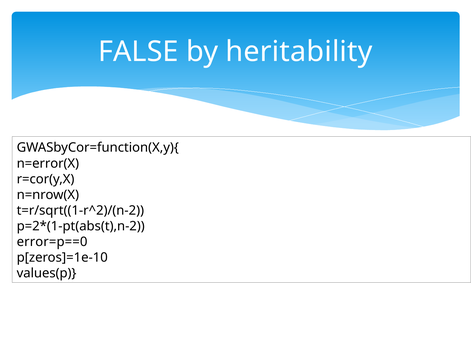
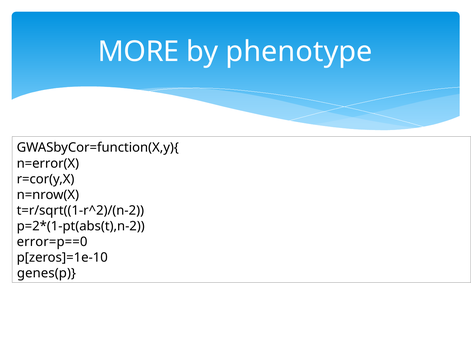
FALSE: FALSE -> MORE (139, 52)
heritability: heritability -> phenotype (299, 52)
values(p: values(p -> genes(p (46, 273)
